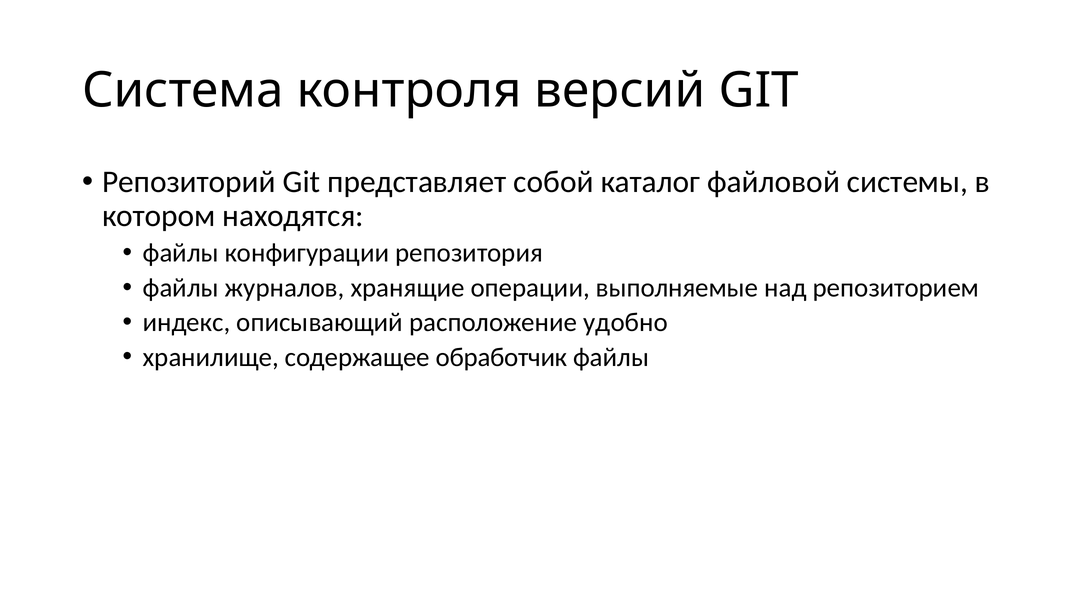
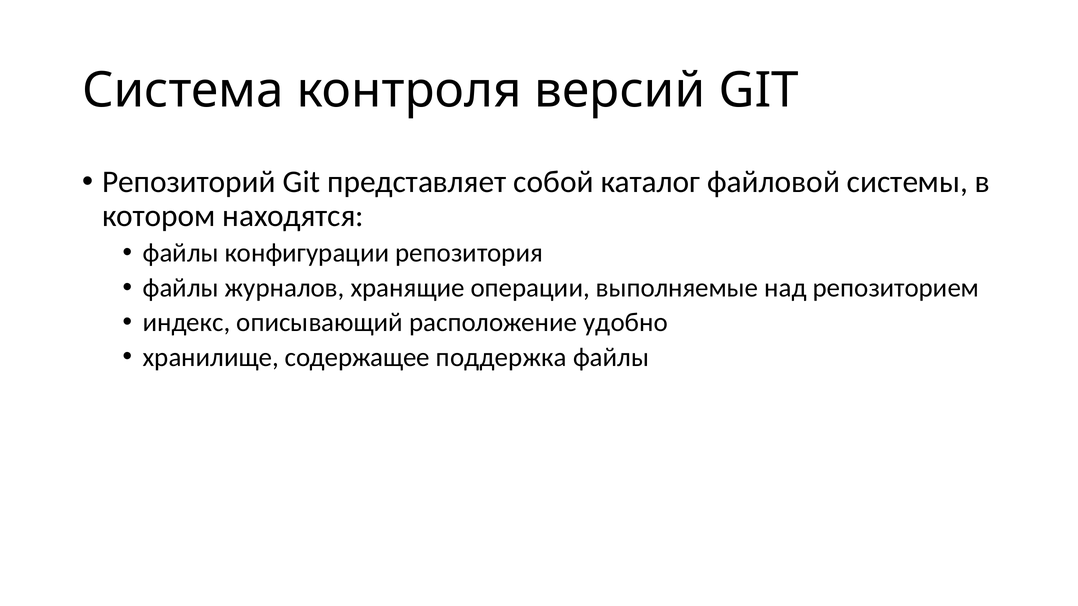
обработчик: обработчик -> поддержка (501, 357)
